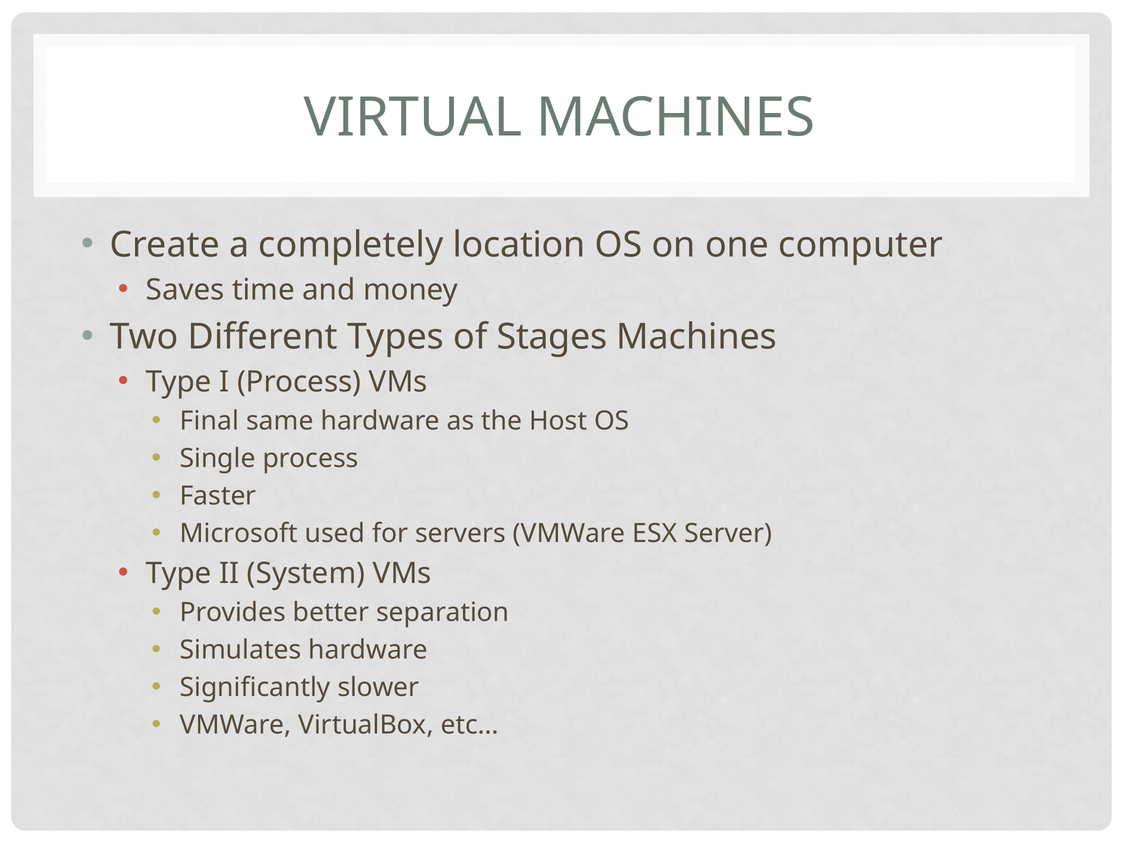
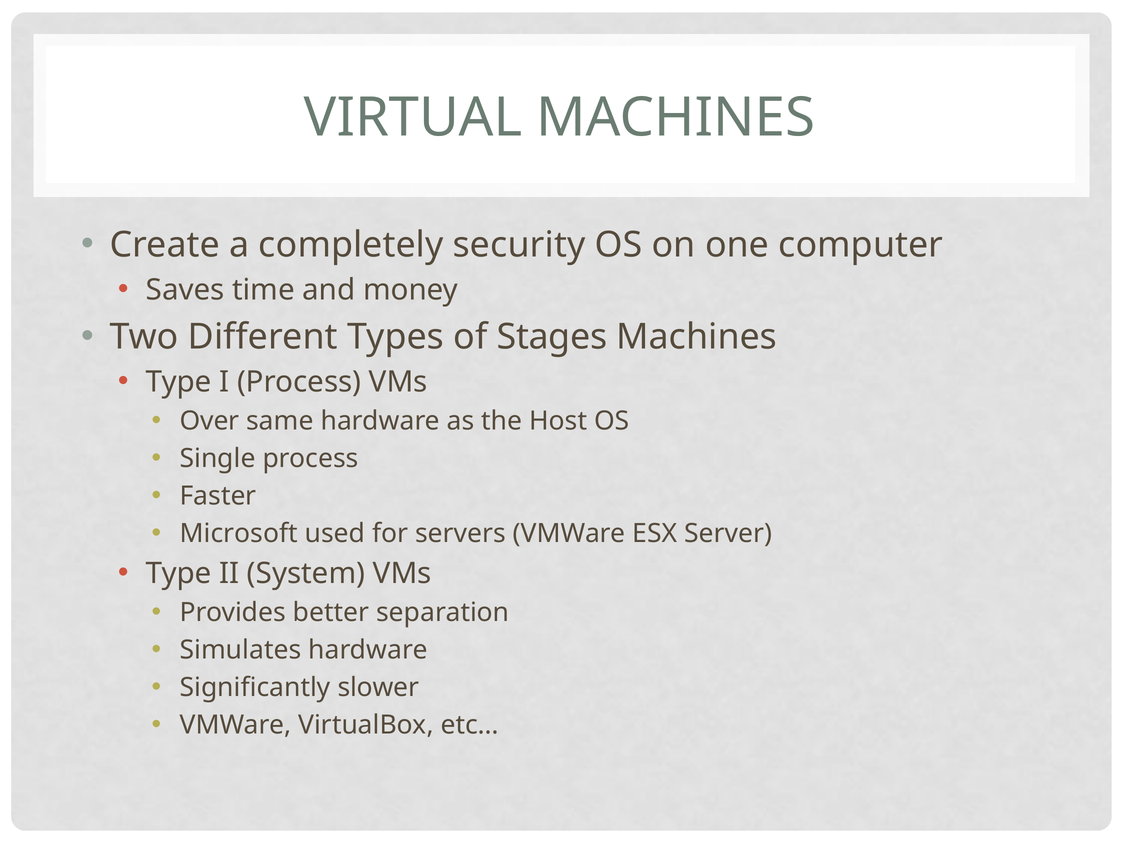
location: location -> security (519, 245)
Final: Final -> Over (210, 421)
